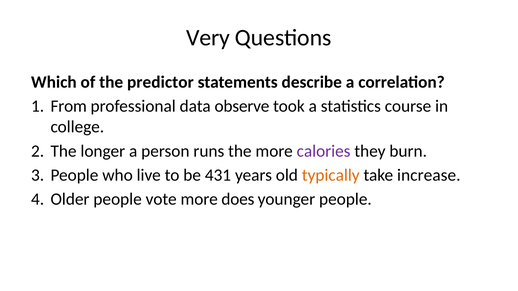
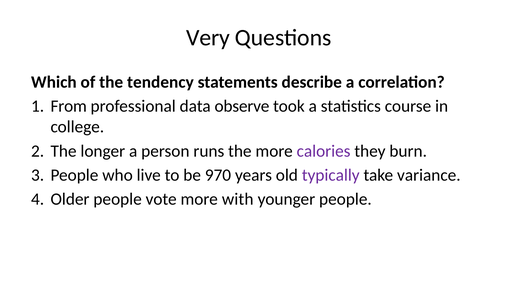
predictor: predictor -> tendency (160, 82)
431: 431 -> 970 (218, 175)
typically colour: orange -> purple (331, 175)
increase: increase -> variance (429, 175)
does: does -> with (238, 200)
